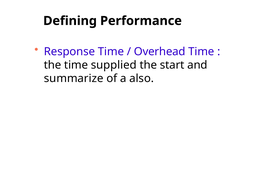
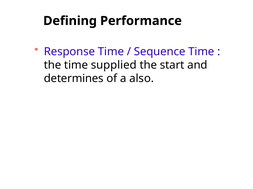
Overhead: Overhead -> Sequence (160, 52)
summarize: summarize -> determines (74, 79)
